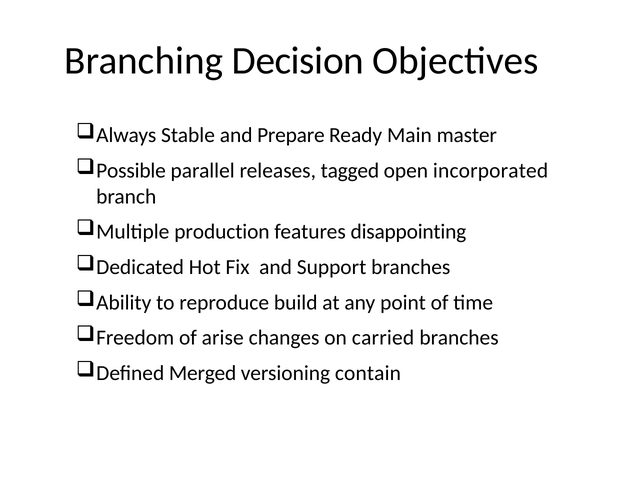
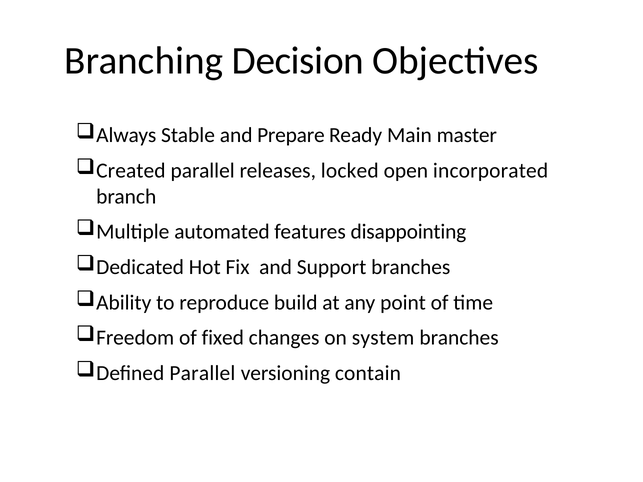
Possible: Possible -> Created (131, 171)
tagged: tagged -> locked (350, 171)
production: production -> automated (222, 232)
arise: arise -> fixed (223, 338)
carried: carried -> system (383, 338)
Defined Merged: Merged -> Parallel (202, 373)
